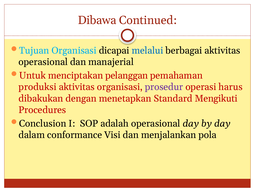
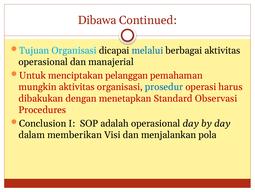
produksi: produksi -> mungkin (38, 87)
prosedur colour: purple -> blue (164, 87)
Mengikuti: Mengikuti -> Observasi (216, 98)
conformance: conformance -> memberikan (75, 134)
